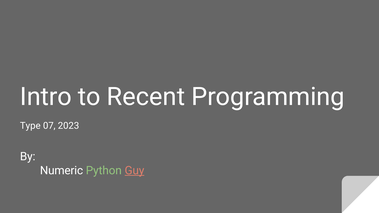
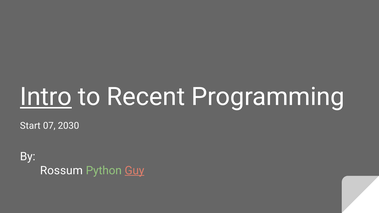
Intro underline: none -> present (46, 97)
Type: Type -> Start (30, 126)
2023: 2023 -> 2030 (68, 126)
Numeric: Numeric -> Rossum (61, 171)
